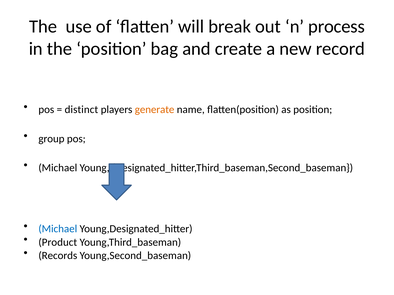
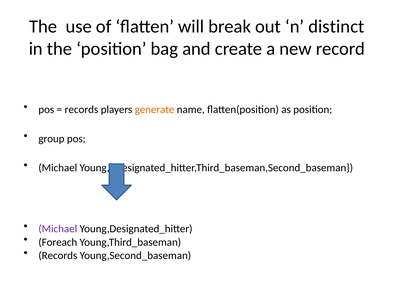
process: process -> distinct (336, 27)
distinct: distinct -> records (81, 110)
Michael colour: blue -> purple (58, 229)
Product: Product -> Foreach (58, 243)
